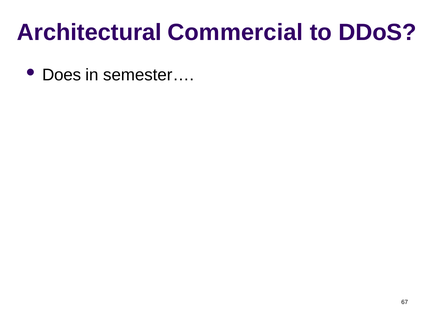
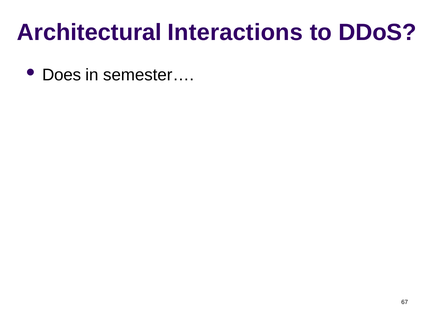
Commercial: Commercial -> Interactions (235, 32)
